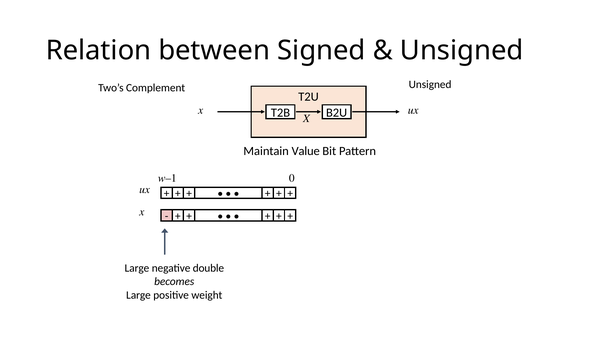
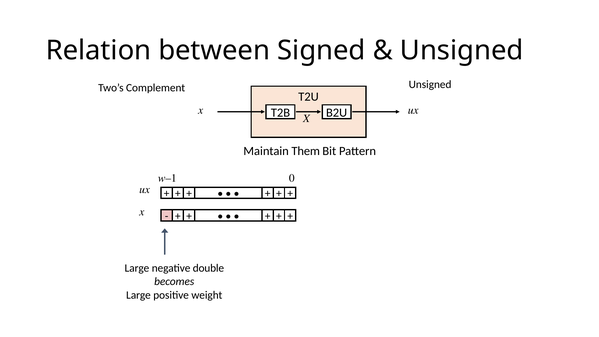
Value: Value -> Them (306, 151)
